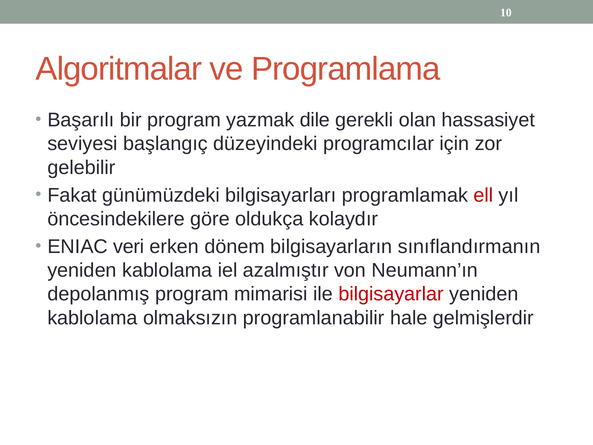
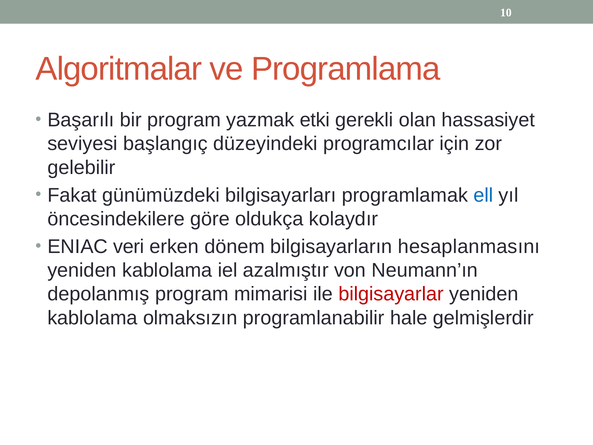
dile: dile -> etki (315, 120)
ell colour: red -> blue (483, 195)
sınıflandırmanın: sınıflandırmanın -> hesaplanmasını (469, 246)
